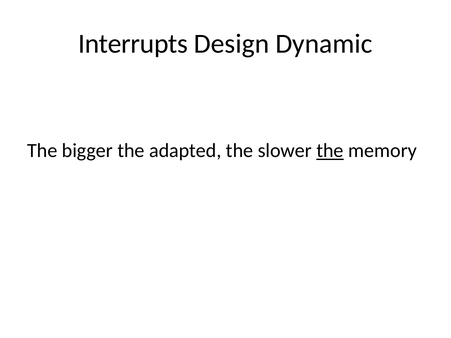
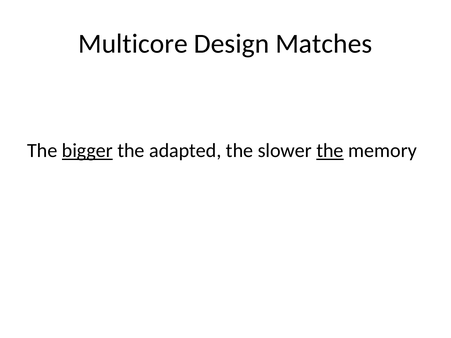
Interrupts: Interrupts -> Multicore (133, 44)
Dynamic: Dynamic -> Matches (324, 44)
bigger underline: none -> present (87, 151)
